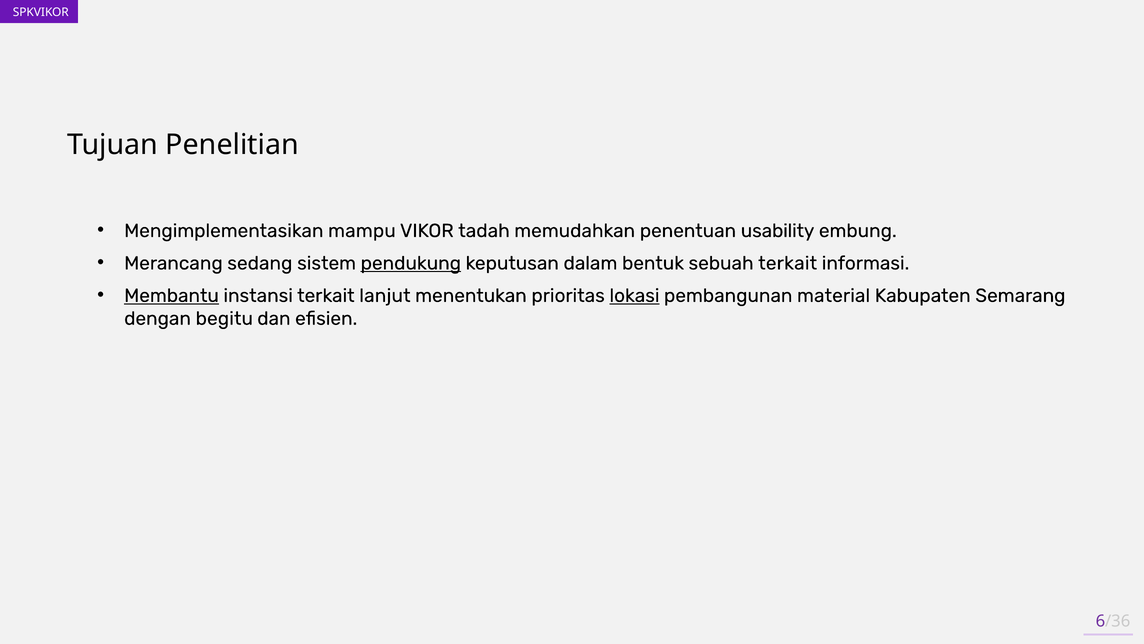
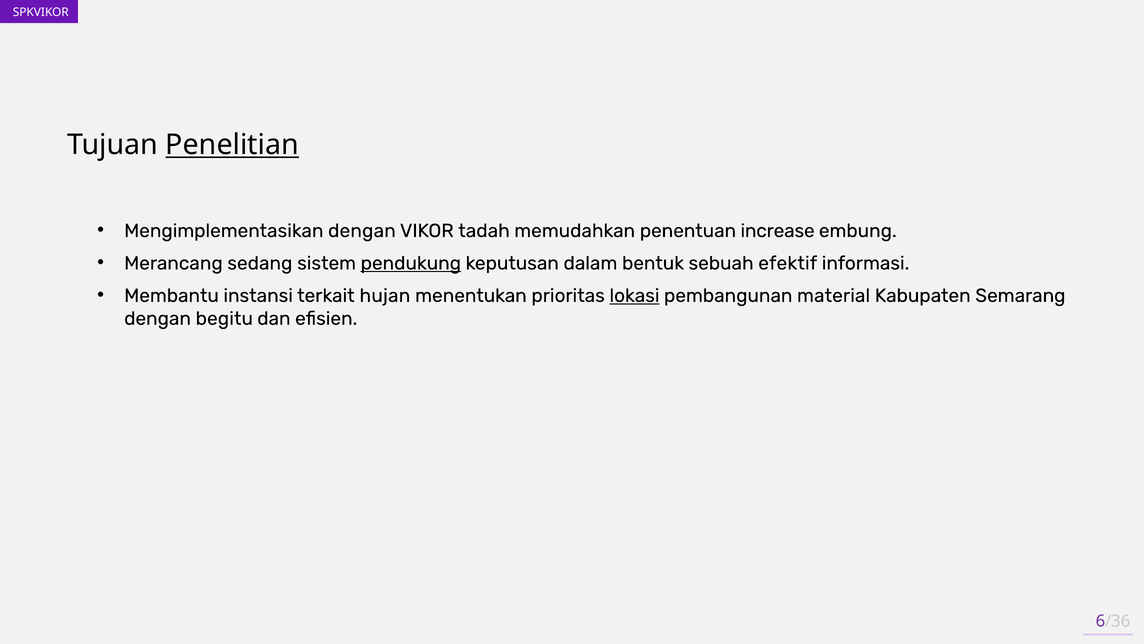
Penelitian underline: none -> present (232, 145)
Mengimplementasikan mampu: mampu -> dengan (362, 231)
usability: usability -> increase (778, 231)
sebuah terkait: terkait -> efektif (788, 263)
Membantu underline: present -> none (172, 295)
lanjut: lanjut -> hujan (385, 295)
